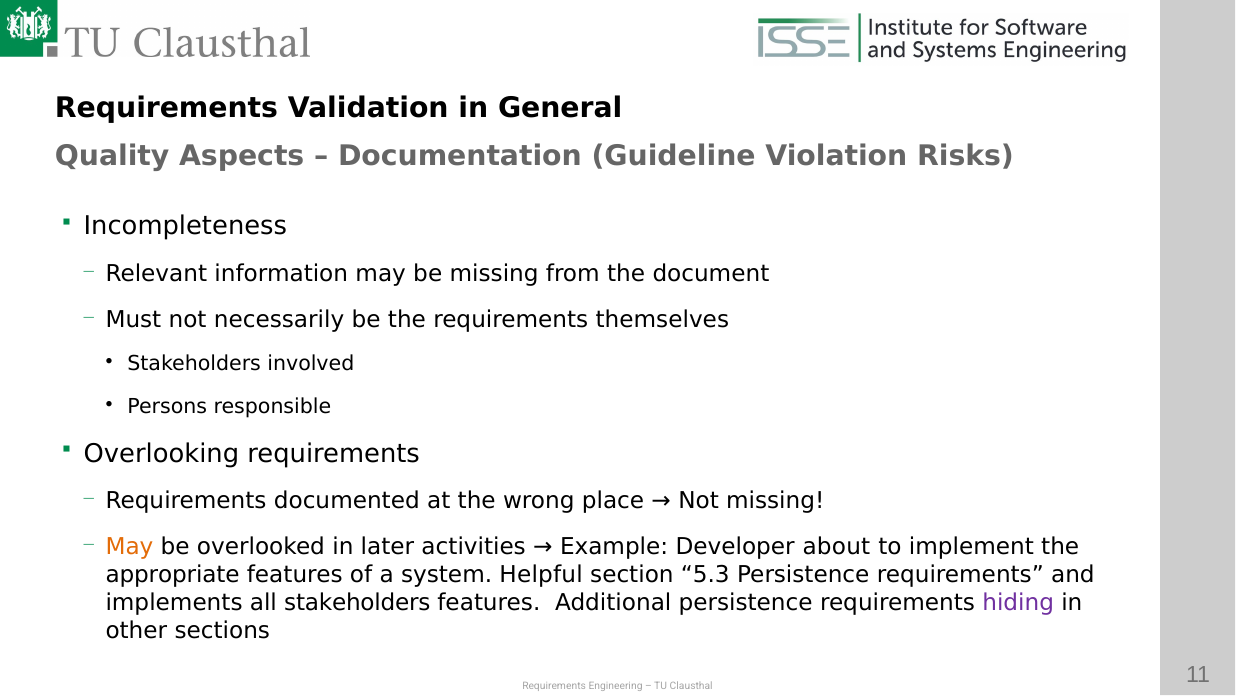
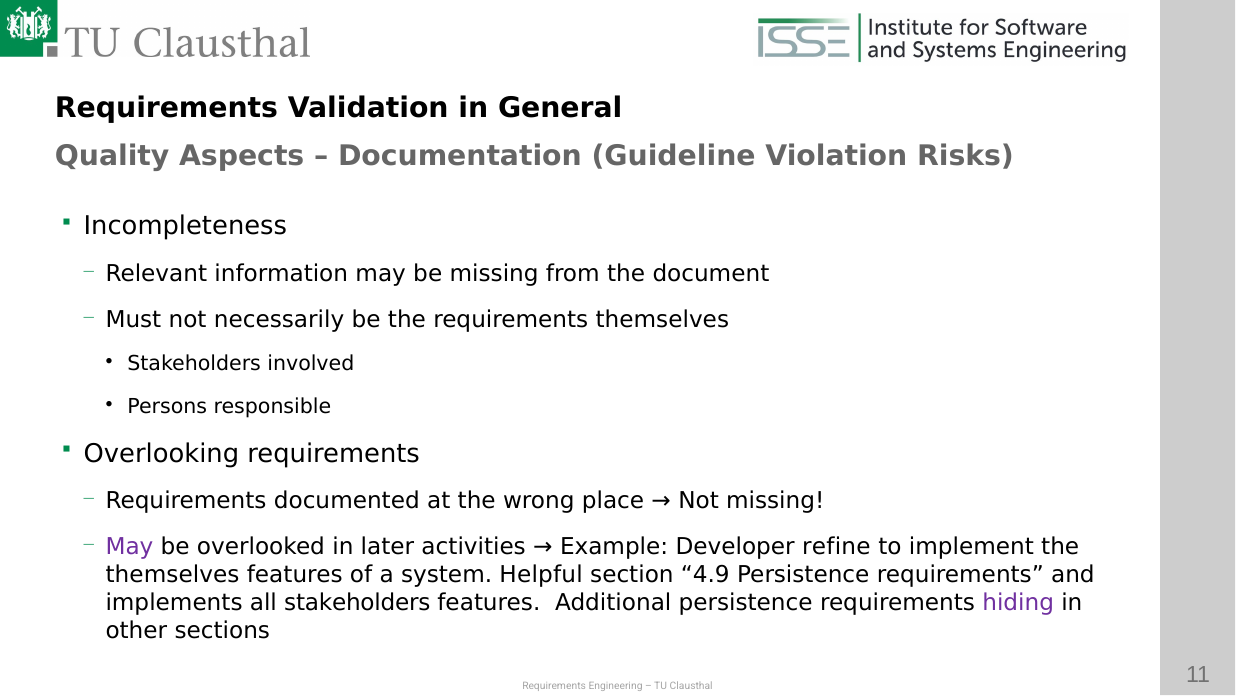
May colour: orange -> purple (130, 547)
about: about -> refine (836, 547)
appropriate: appropriate -> themselves (173, 574)
5.3: 5.3 -> 4.9 (705, 574)
